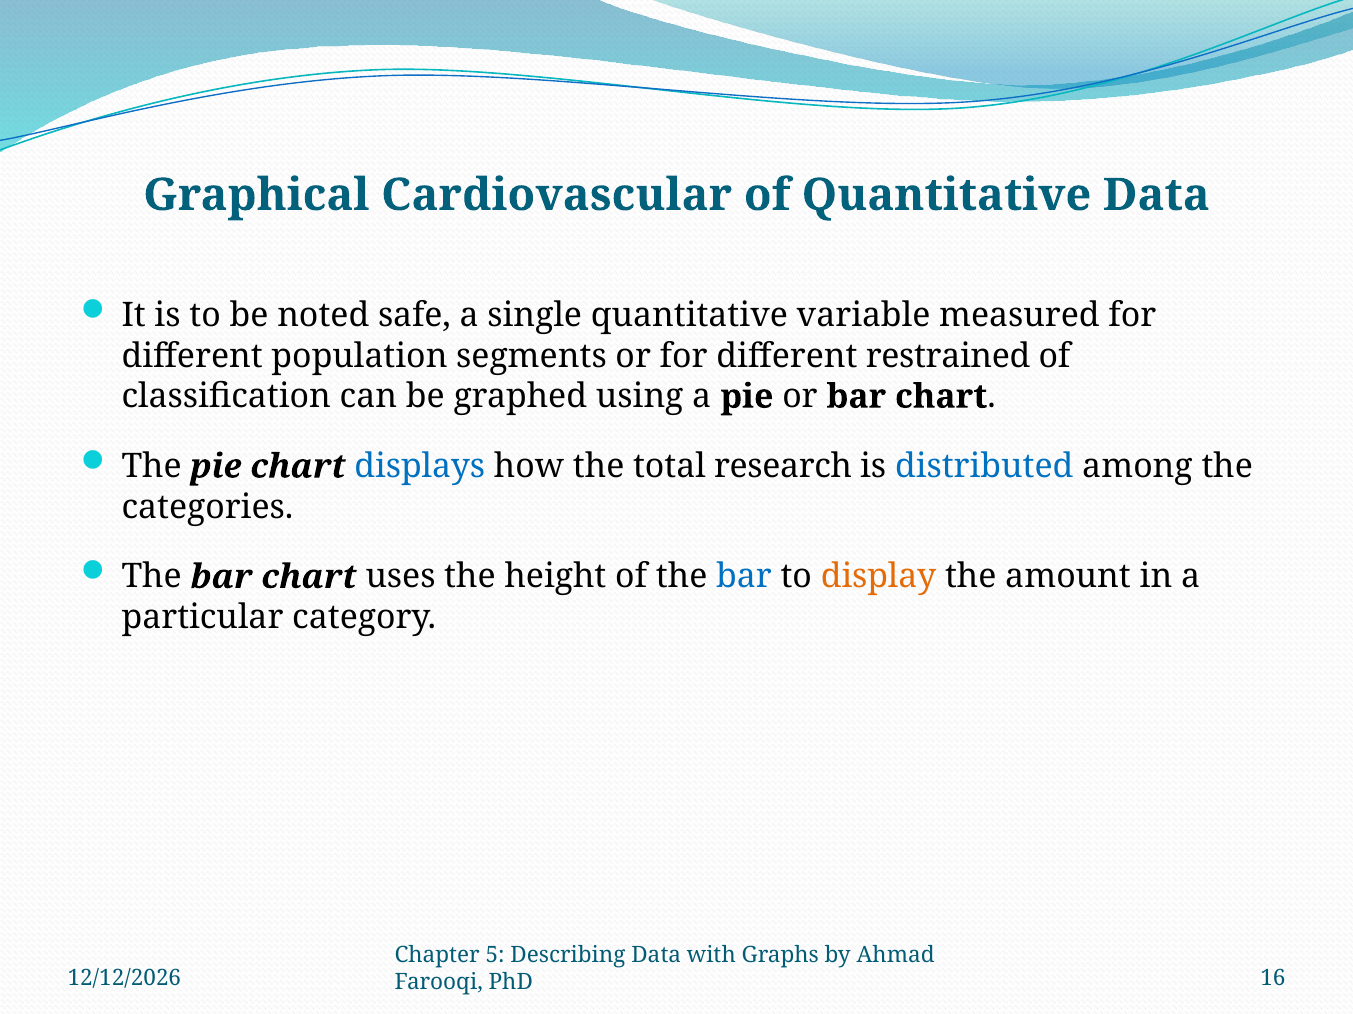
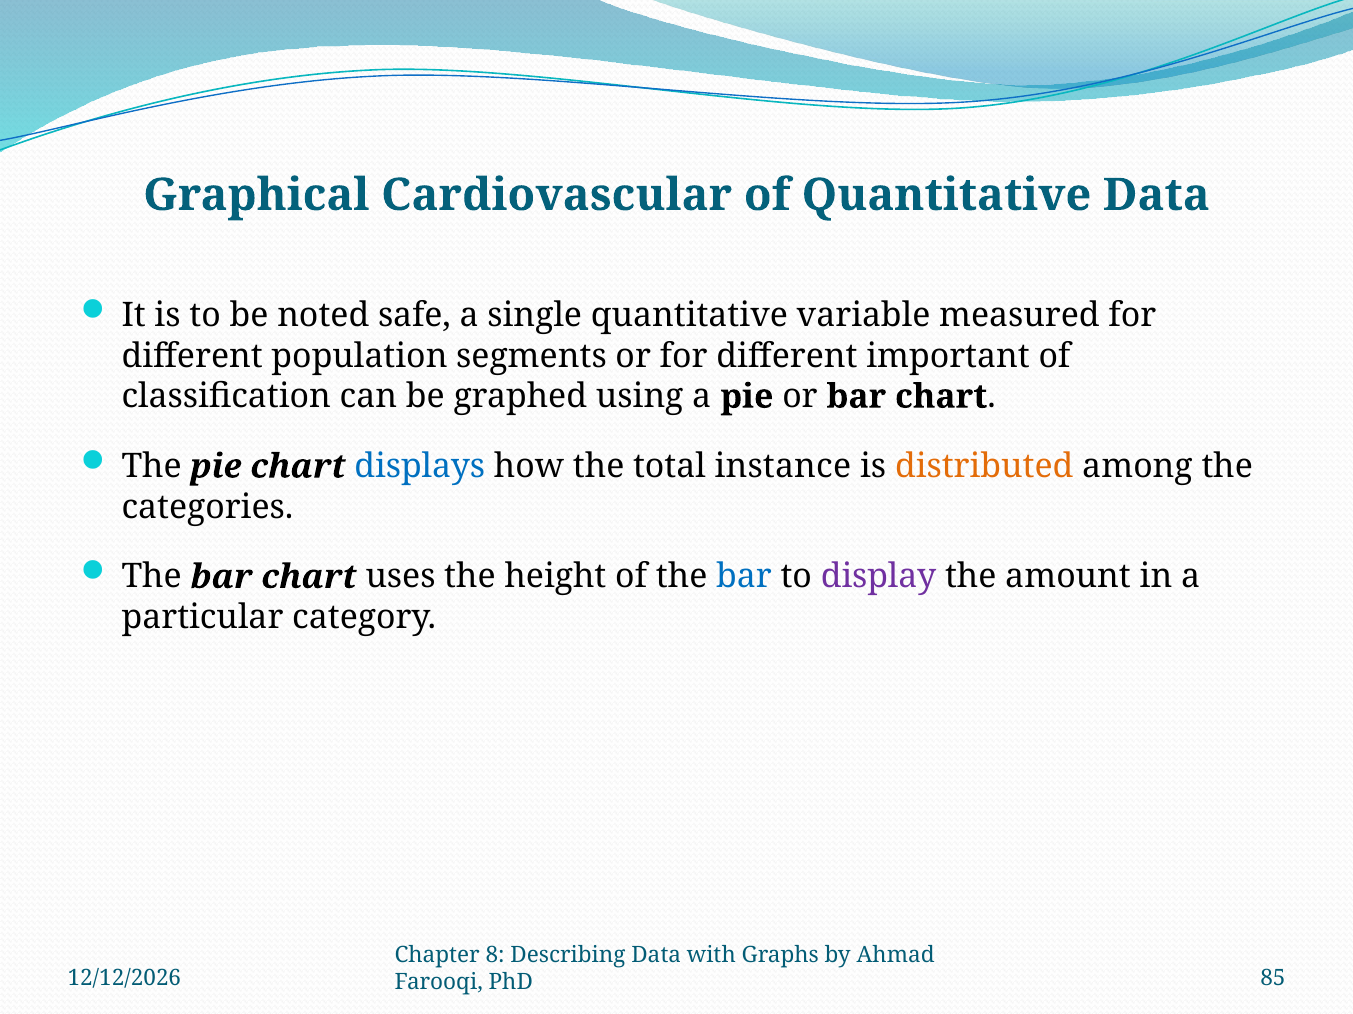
restrained: restrained -> important (948, 356)
research: research -> instance (783, 467)
distributed colour: blue -> orange (984, 467)
display colour: orange -> purple (879, 577)
5: 5 -> 8 (495, 955)
16: 16 -> 85 (1273, 979)
